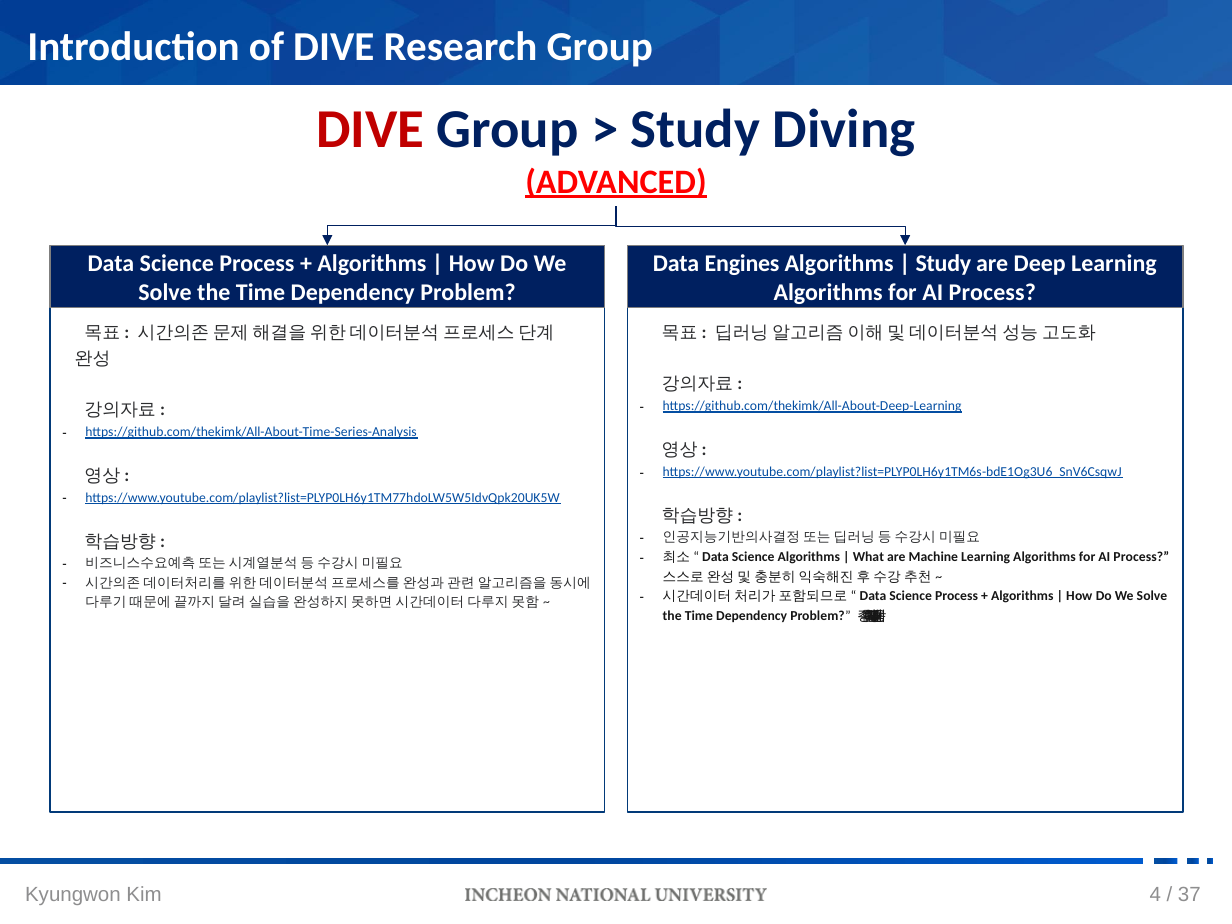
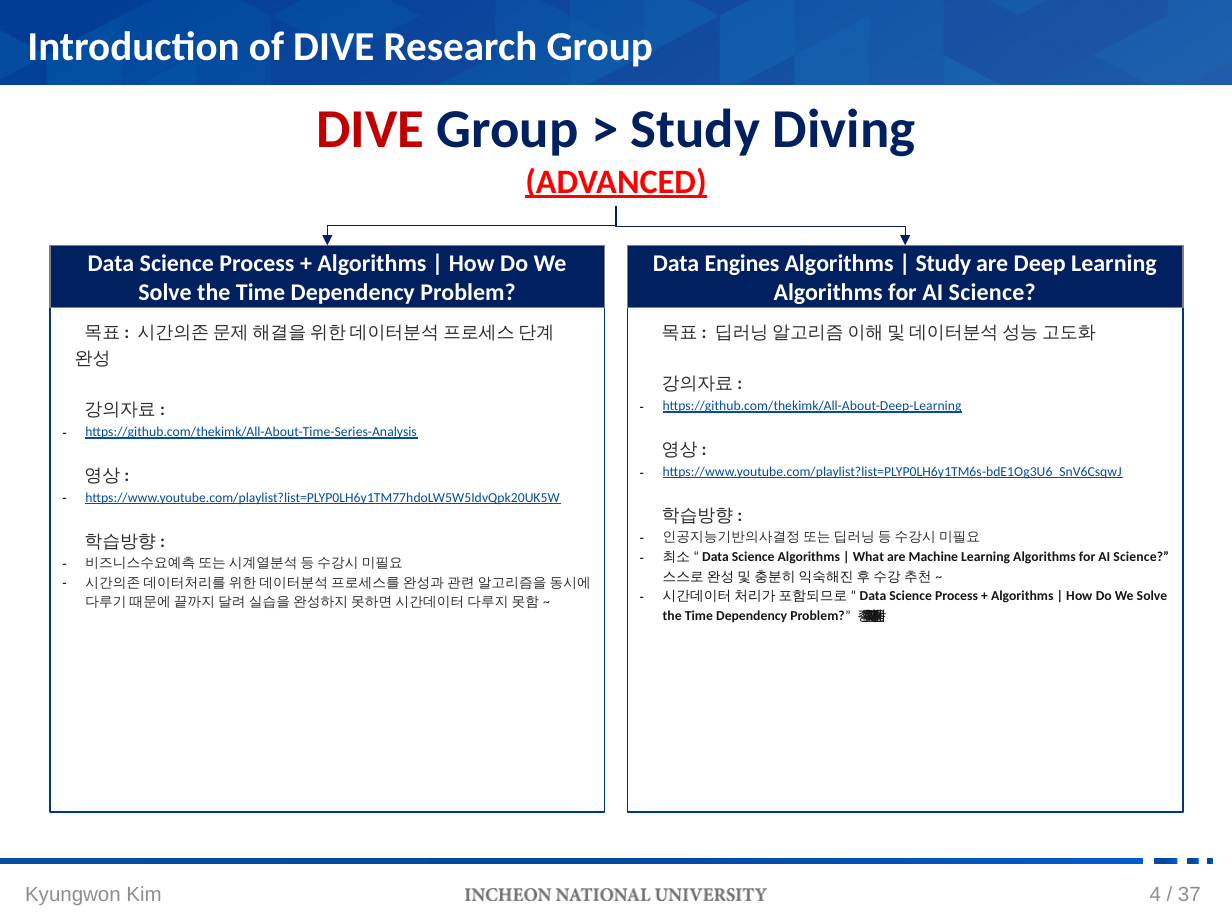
Process: Process -> Science (992, 292)
Process: Process -> Science (1141, 557)
